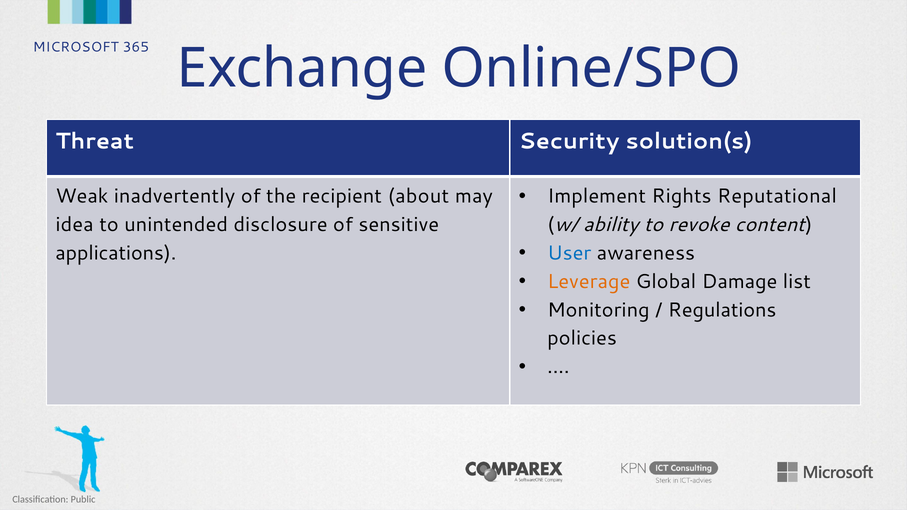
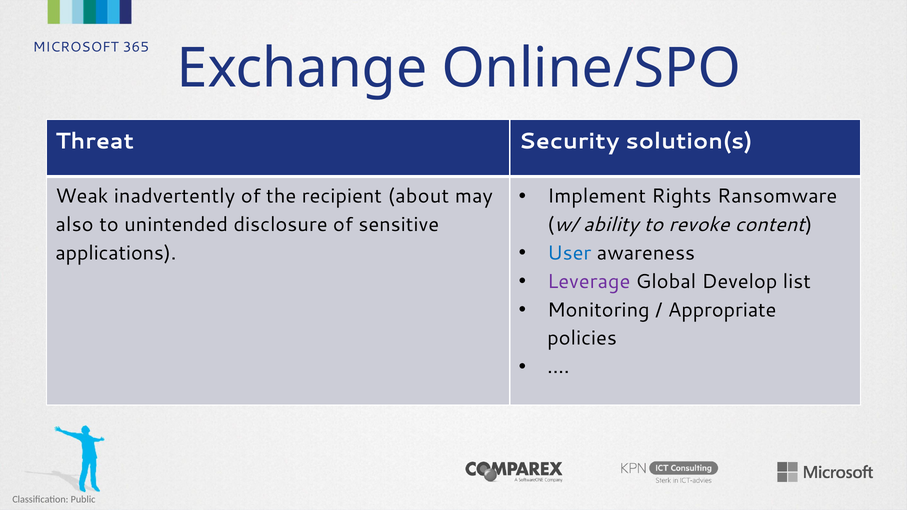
Reputational: Reputational -> Ransomware (777, 196)
idea: idea -> also (75, 225)
Leverage colour: orange -> purple (589, 282)
Damage: Damage -> Develop (740, 282)
Regulations: Regulations -> Appropriate (722, 310)
